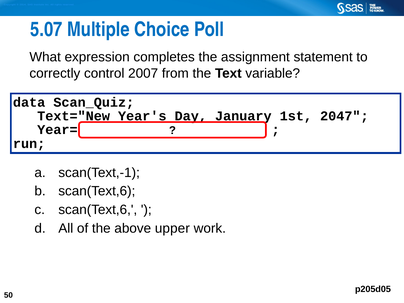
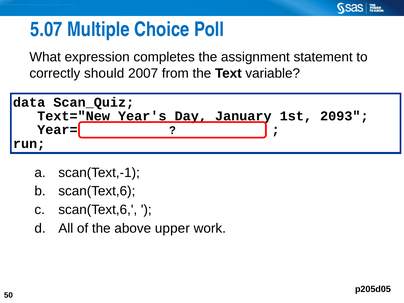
control: control -> should (104, 73)
2047: 2047 -> 2093 (344, 116)
